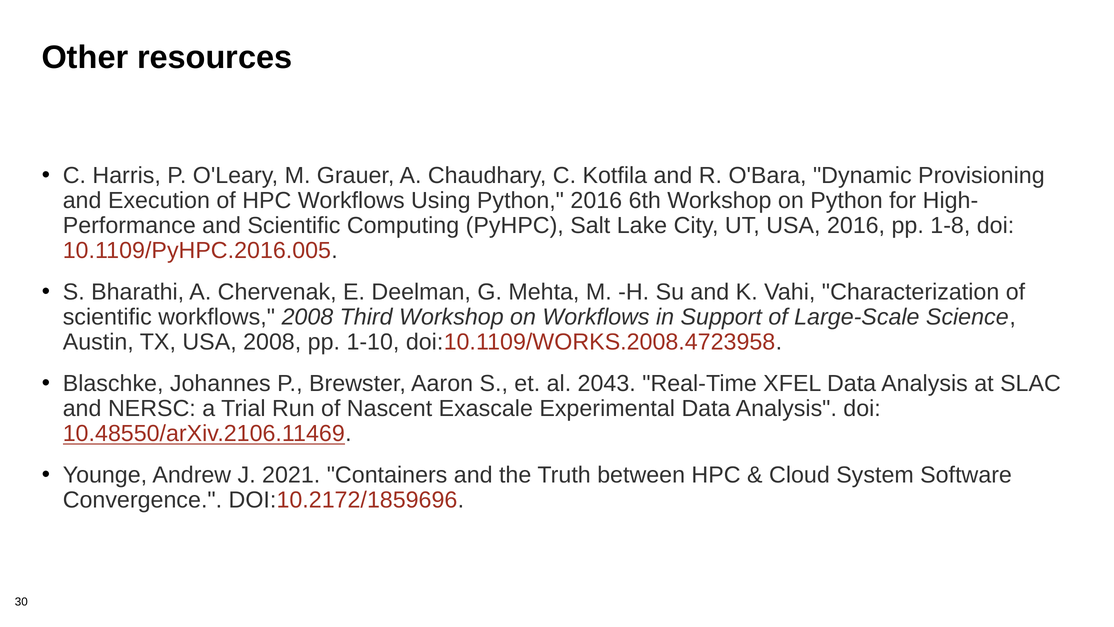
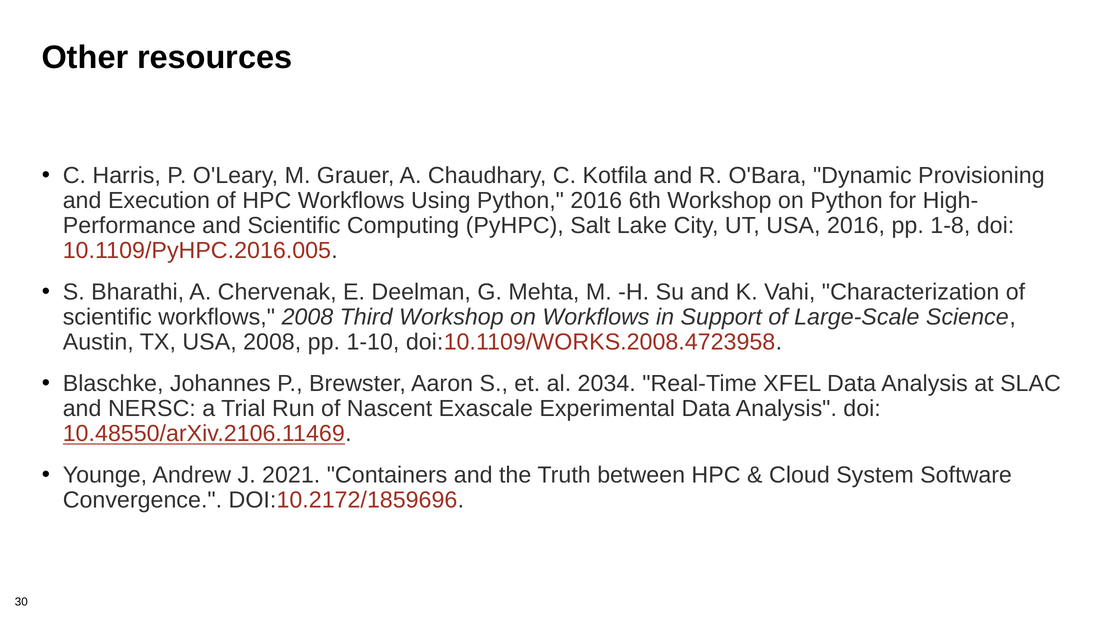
2043: 2043 -> 2034 (607, 383)
